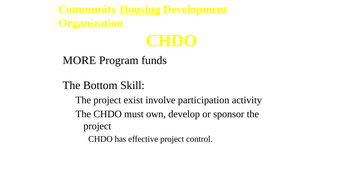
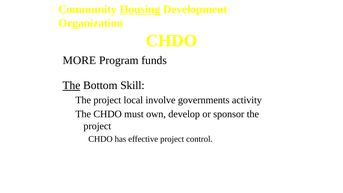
The underline: none -> present (71, 85)
exist: exist -> local (133, 100)
participation: participation -> governments (204, 100)
